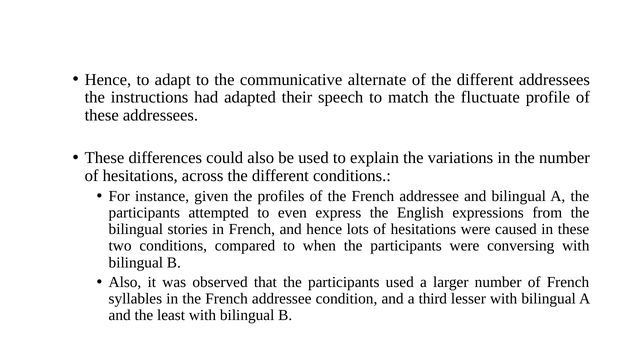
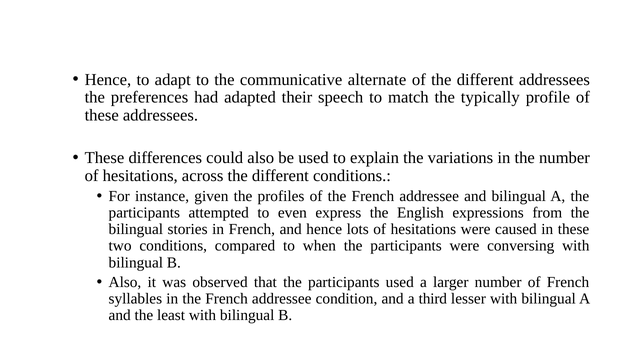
instructions: instructions -> preferences (150, 98)
fluctuate: fluctuate -> typically (490, 98)
